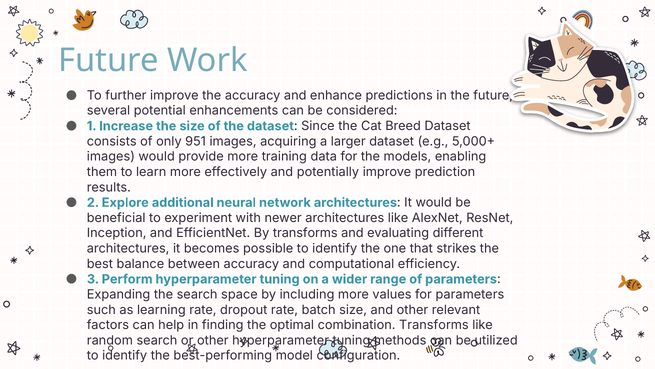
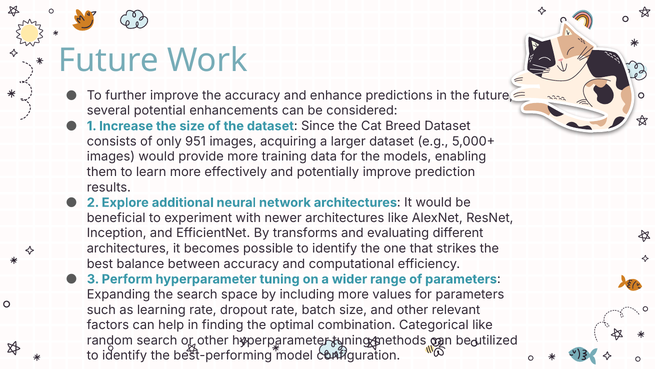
combination Transforms: Transforms -> Categorical (434, 325)
